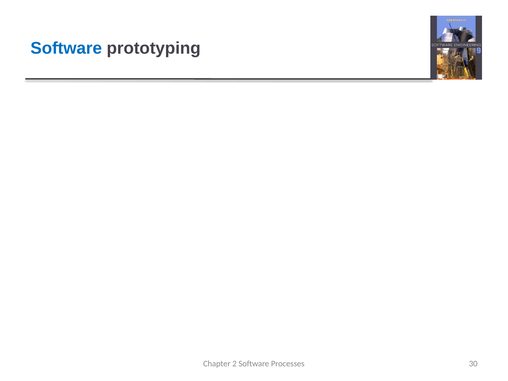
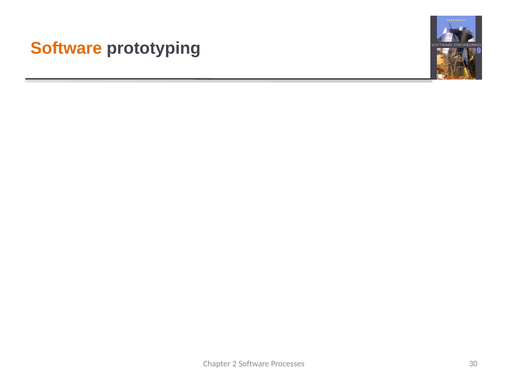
Software colour: blue -> orange (66, 48)
